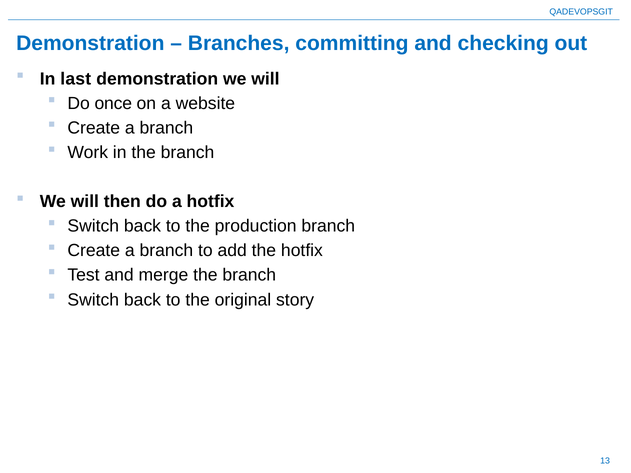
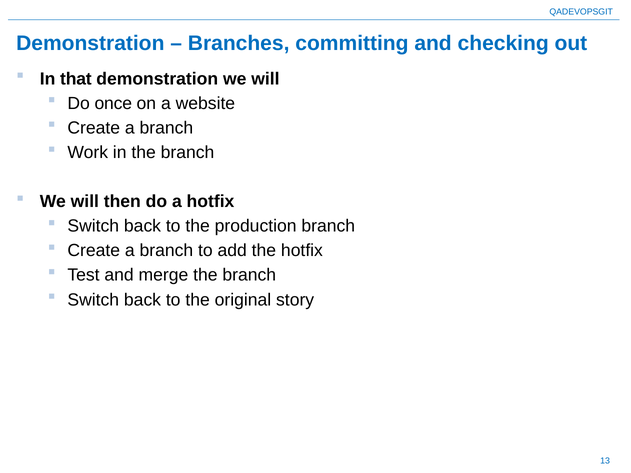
last: last -> that (76, 79)
